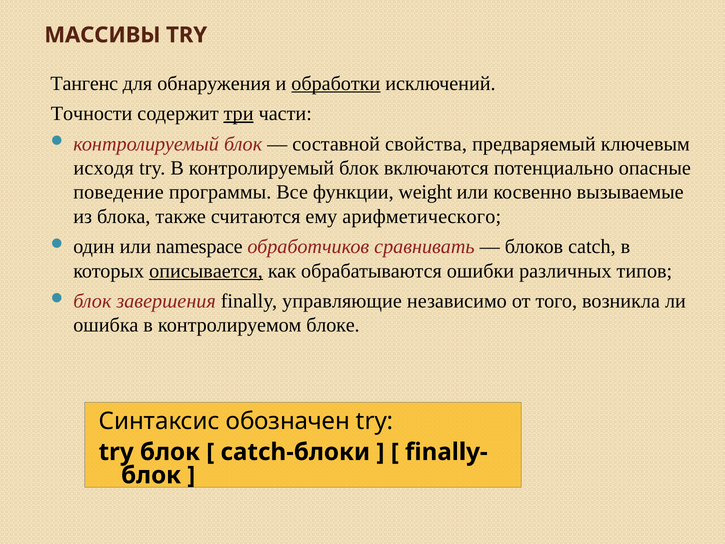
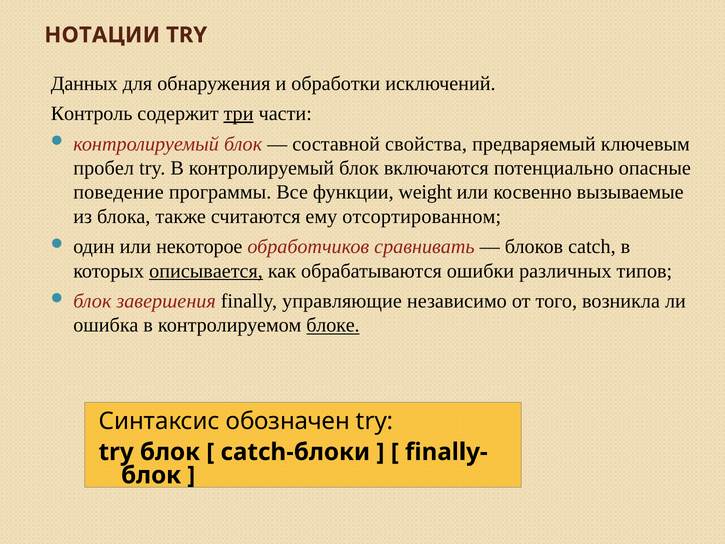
МАССИВЫ: МАССИВЫ -> НОТАЦИИ (102, 35)
Тангенс: Тангенс -> Данных (84, 83)
обработки underline: present -> none (336, 83)
Точности: Точности -> Контроль (92, 114)
исходя: исходя -> пробел (104, 168)
арифметического: арифметического -> отсортированном (422, 216)
namespace: namespace -> некоторое (199, 247)
блоке underline: none -> present (333, 325)
